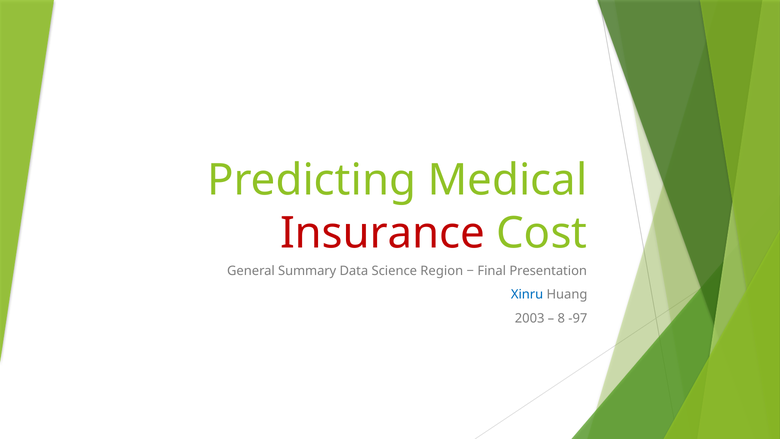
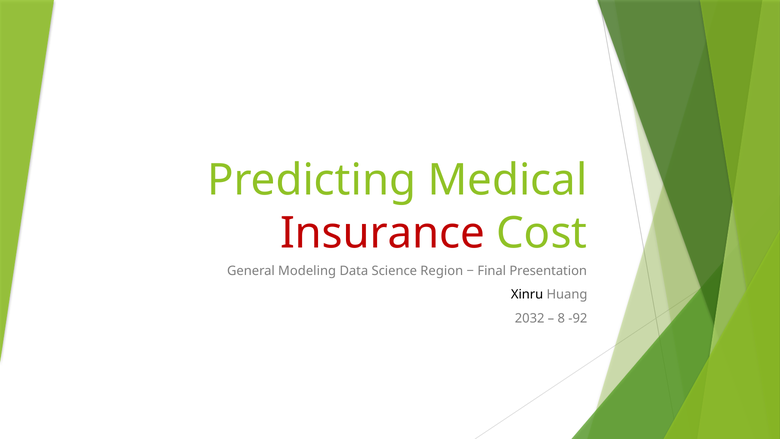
Summary: Summary -> Modeling (307, 271)
Xinru colour: blue -> black (527, 294)
2003: 2003 -> 2032 (530, 318)
-97: -97 -> -92 (578, 318)
